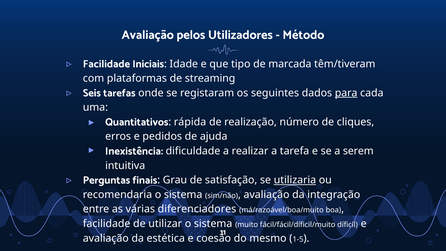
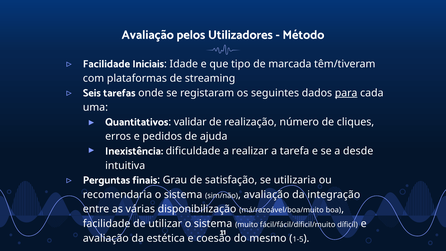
rápida: rápida -> validar (190, 122)
serem: serem -> desde (358, 151)
utilizaria underline: present -> none (295, 180)
diferenciadores: diferenciadores -> disponibilização (197, 209)
